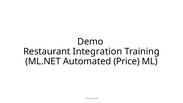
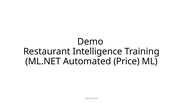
Integration: Integration -> Intelligence (97, 51)
